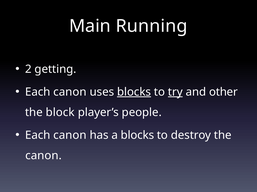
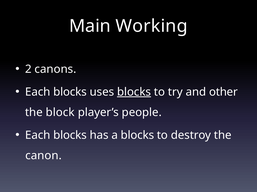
Running: Running -> Working (152, 26)
getting: getting -> canons (55, 69)
canon: canon -> blocks (70, 92)
try underline: present -> none (175, 92)
canon: canon -> blocks (70, 136)
